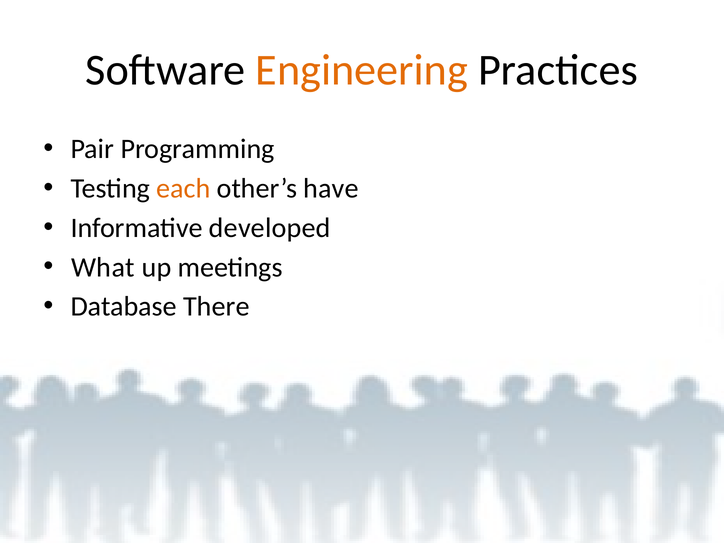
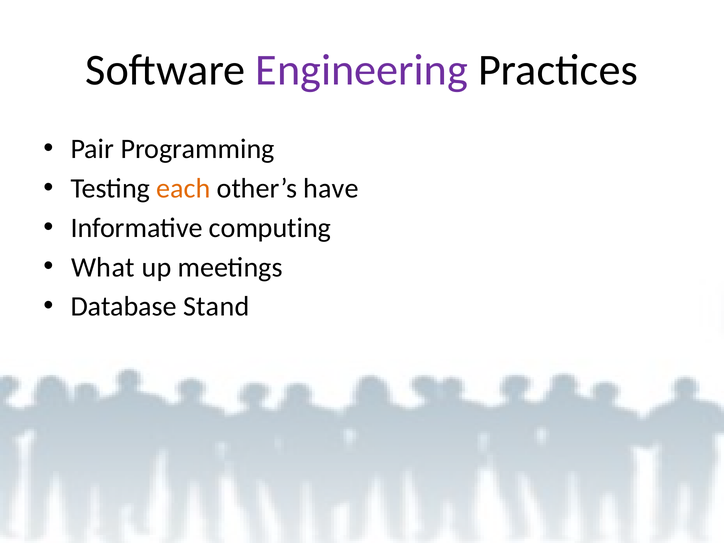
Engineering colour: orange -> purple (362, 70)
developed: developed -> computing (270, 228)
There: There -> Stand (216, 307)
